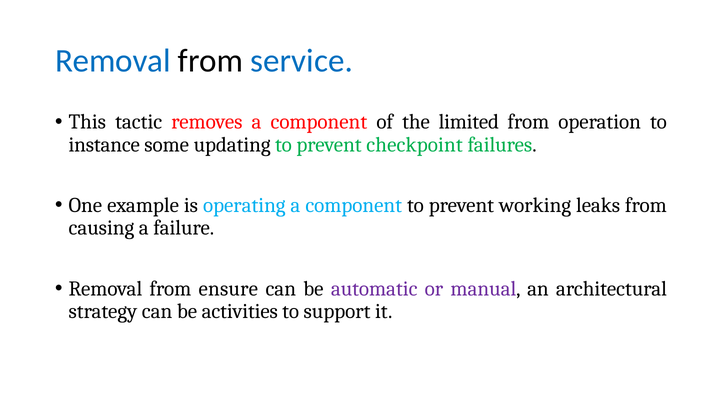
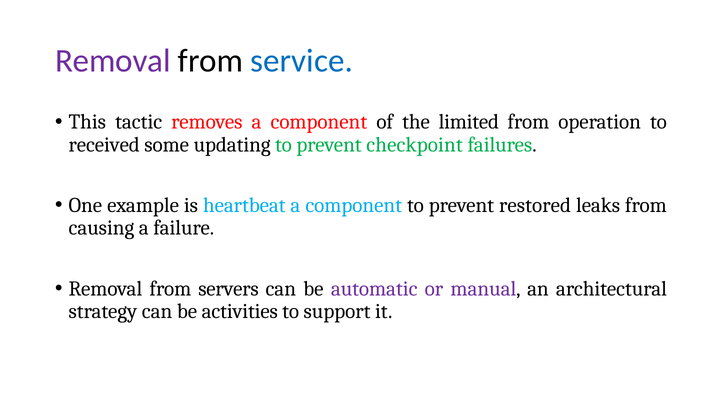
Removal colour: blue -> purple (113, 61)
instance: instance -> received (104, 145)
operating: operating -> heartbeat (244, 205)
working: working -> restored (535, 205)
ensure: ensure -> servers (229, 289)
